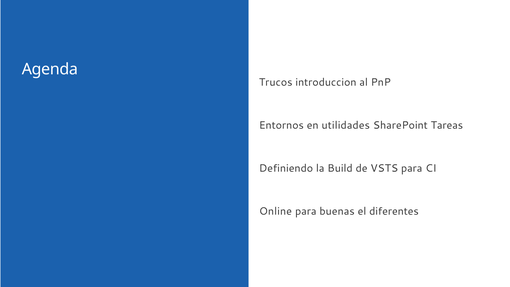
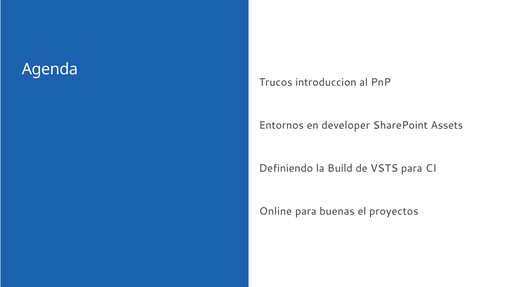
utilidades: utilidades -> developer (346, 125)
Tareas: Tareas -> Assets (447, 125)
diferentes: diferentes -> proyectos (394, 211)
